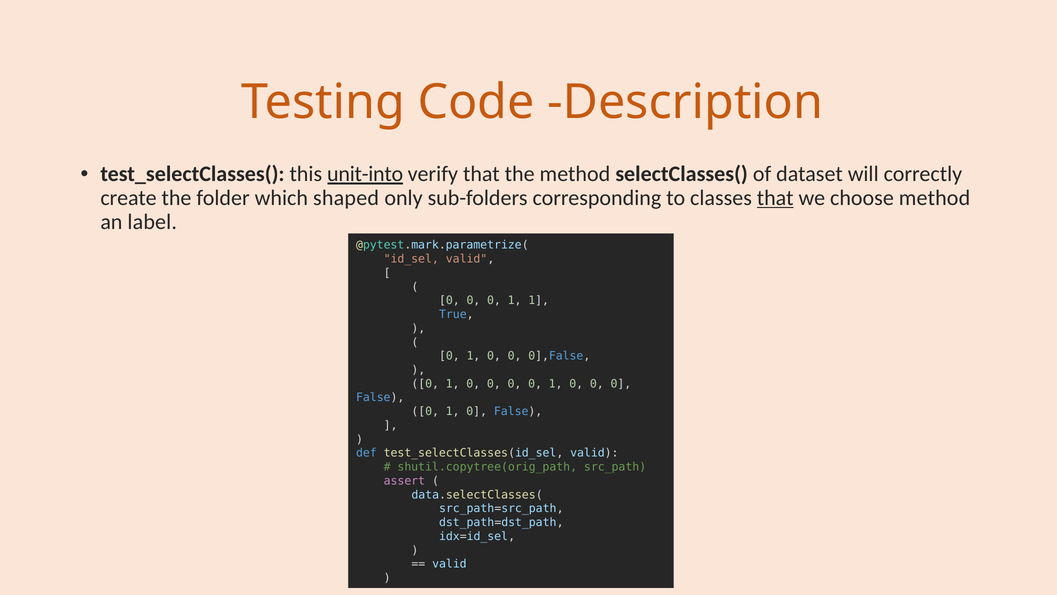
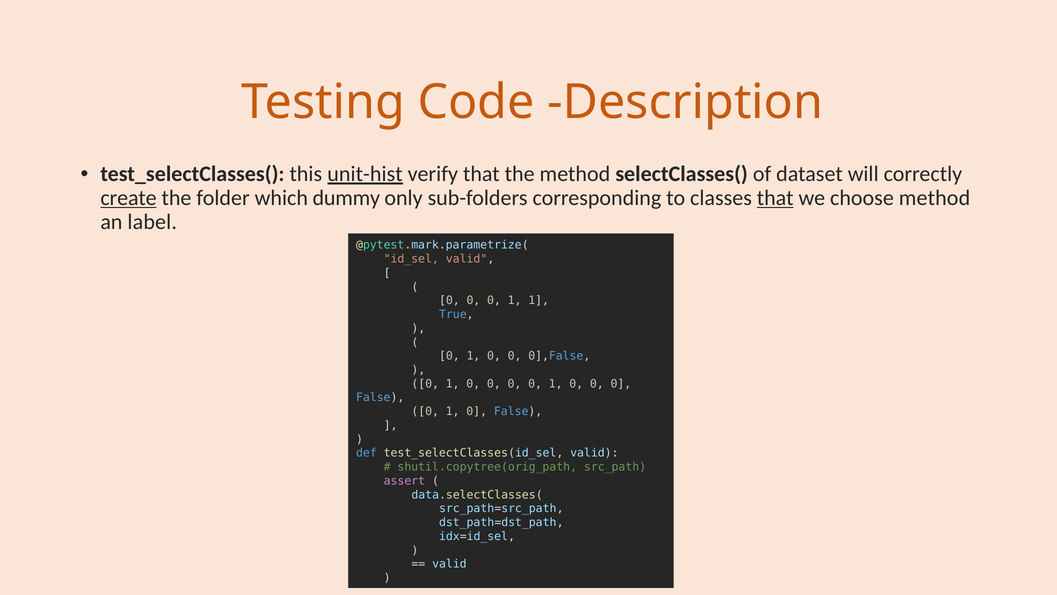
unit-into: unit-into -> unit-hist (365, 174)
create underline: none -> present (129, 198)
shaped: shaped -> dummy (346, 198)
